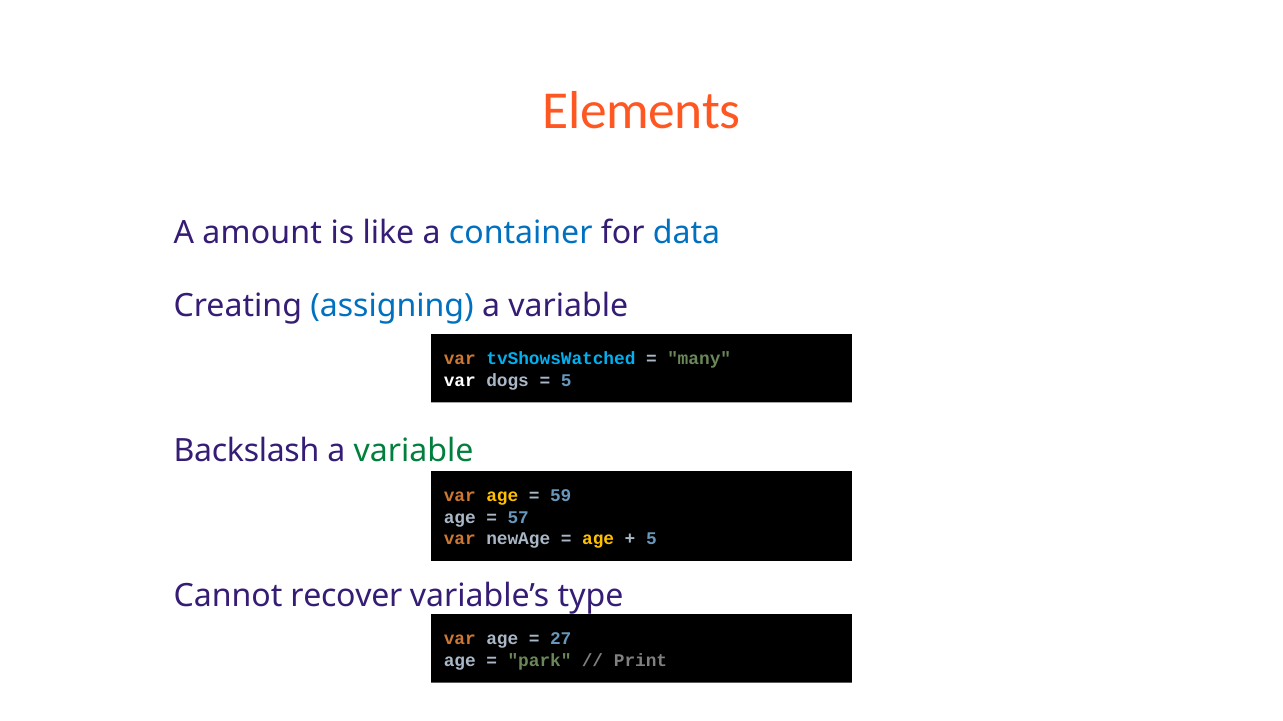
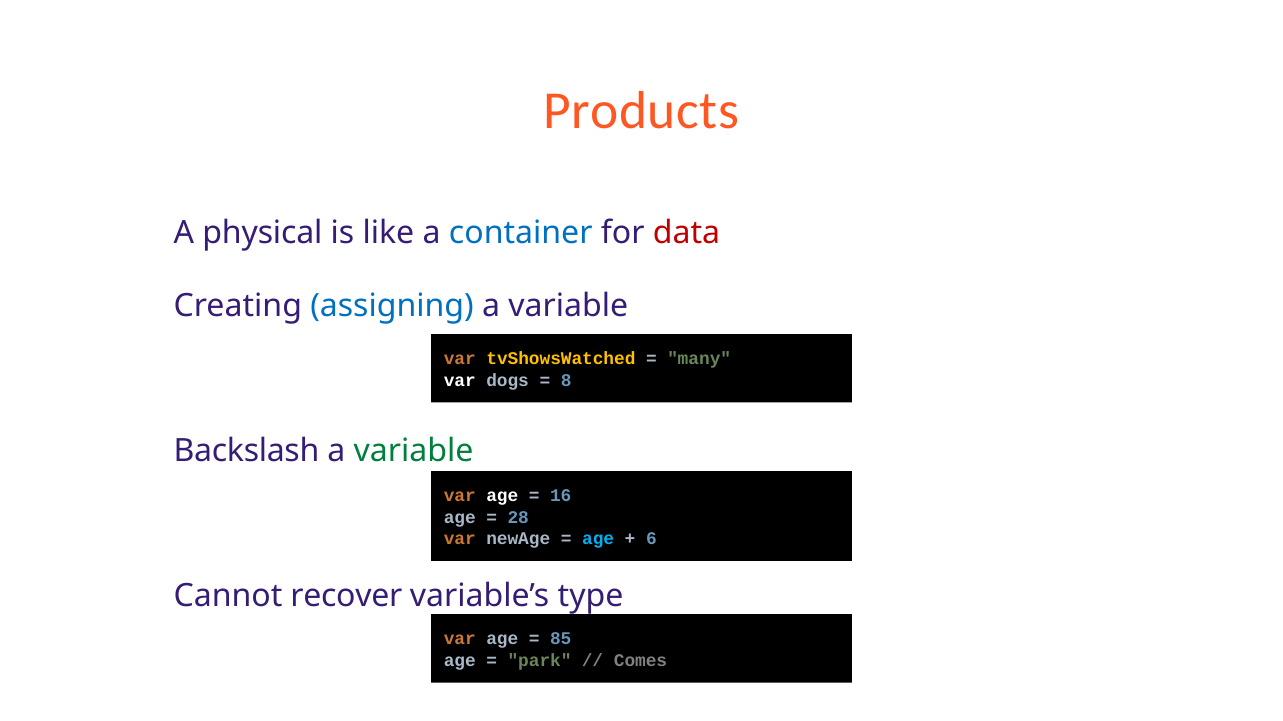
Elements: Elements -> Products (641, 111)
amount: amount -> physical (262, 233)
data colour: blue -> red (686, 233)
tvShowsWatched colour: light blue -> yellow (561, 359)
5: 5 -> 8 (566, 381)
age colour: yellow -> white (502, 496)
59: 59 -> 16 (561, 496)
57: 57 -> 28 (518, 518)
age colour: yellow -> light blue (598, 539)
5: 5 -> 6 (651, 539)
27: 27 -> 85 (561, 640)
Print: Print -> Comes (641, 661)
